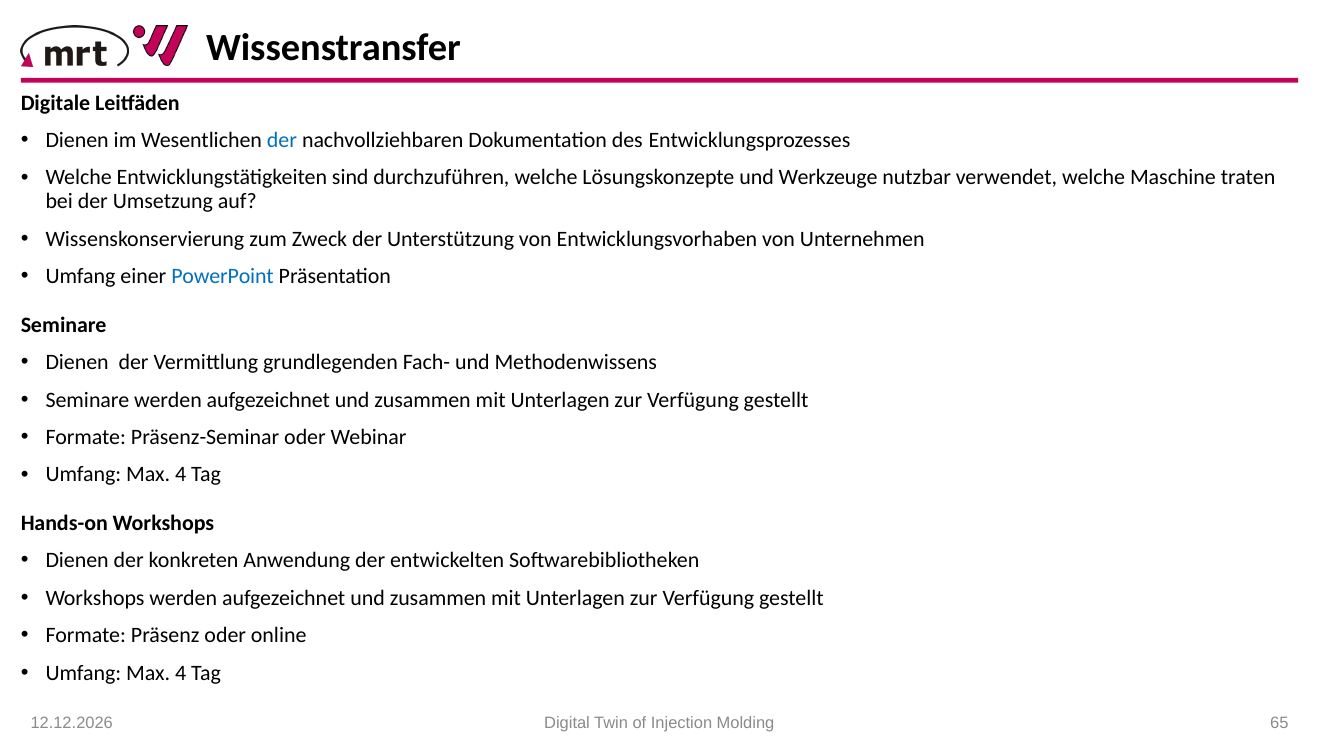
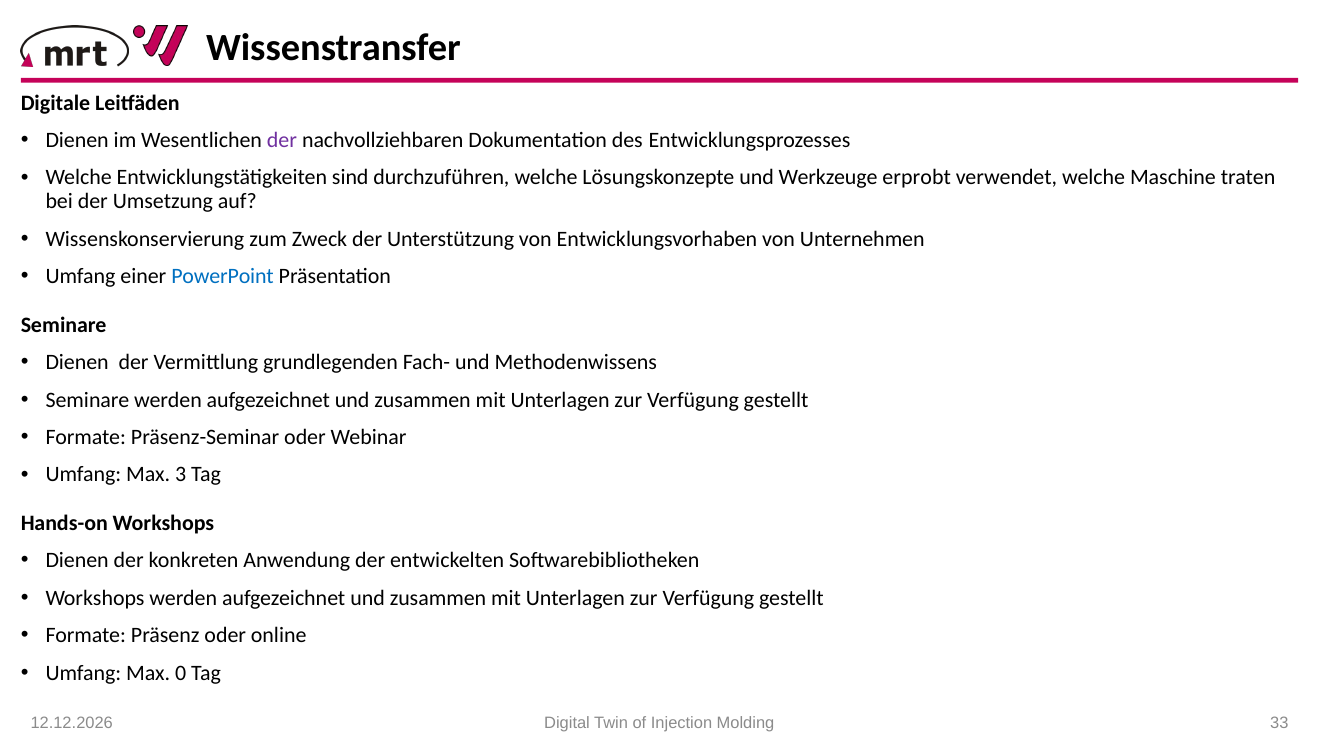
der colour: blue -> purple (282, 140)
nutzbar: nutzbar -> erprobt (917, 178)
4: 4 -> 3 (181, 475)
4: 4 -> 0 (181, 673)
65: 65 -> 33 (1279, 723)
